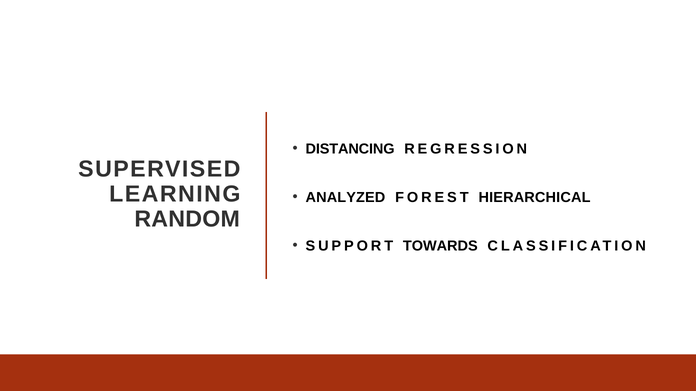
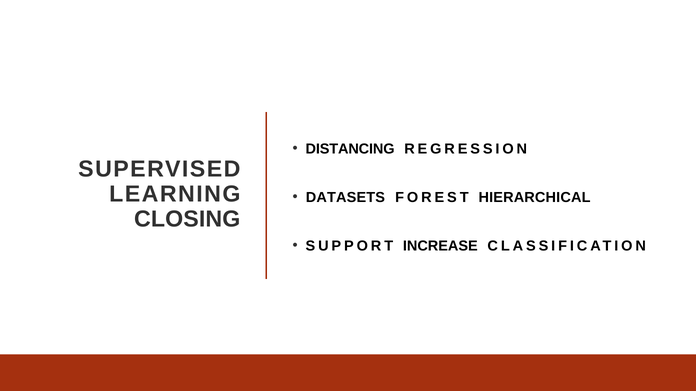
ANALYZED: ANALYZED -> DATASETS (345, 198)
RANDOM: RANDOM -> CLOSING (187, 219)
TOWARDS: TOWARDS -> INCREASE (440, 246)
